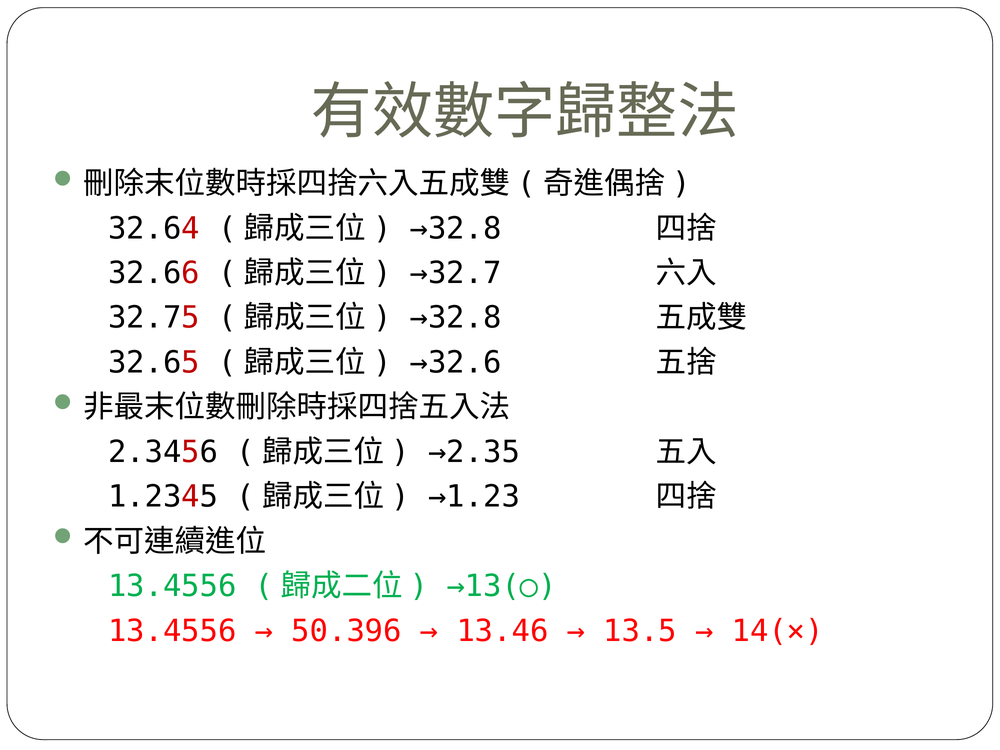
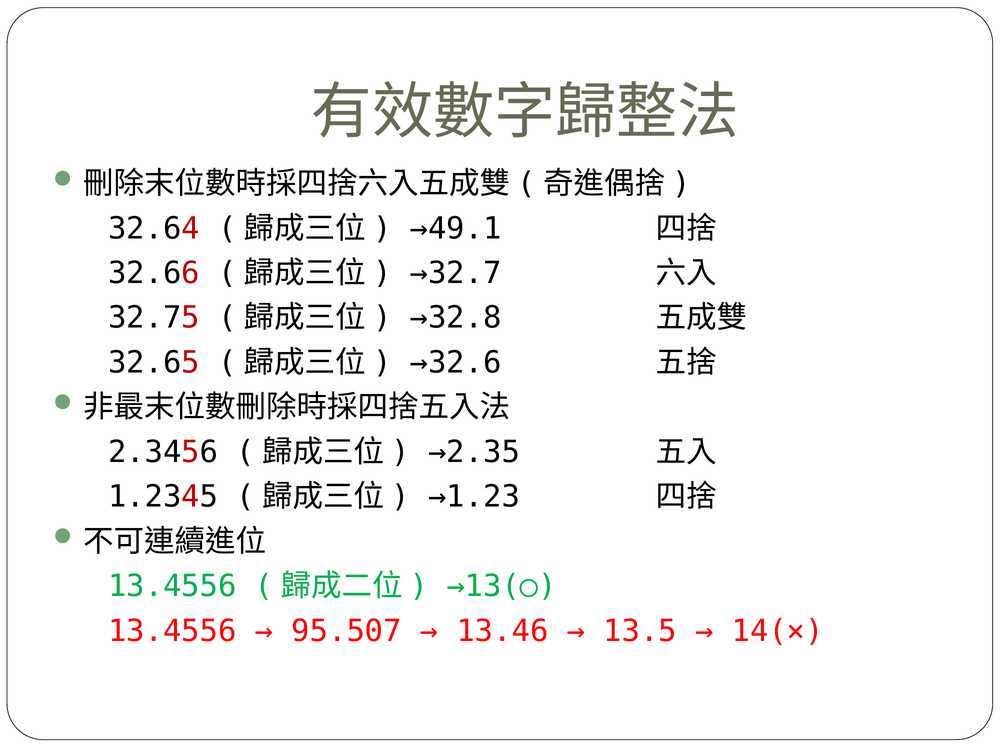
→32.8: →32.8 -> →49.1 (456, 228)
50.396: 50.396 -> 95.507 (347, 631)
